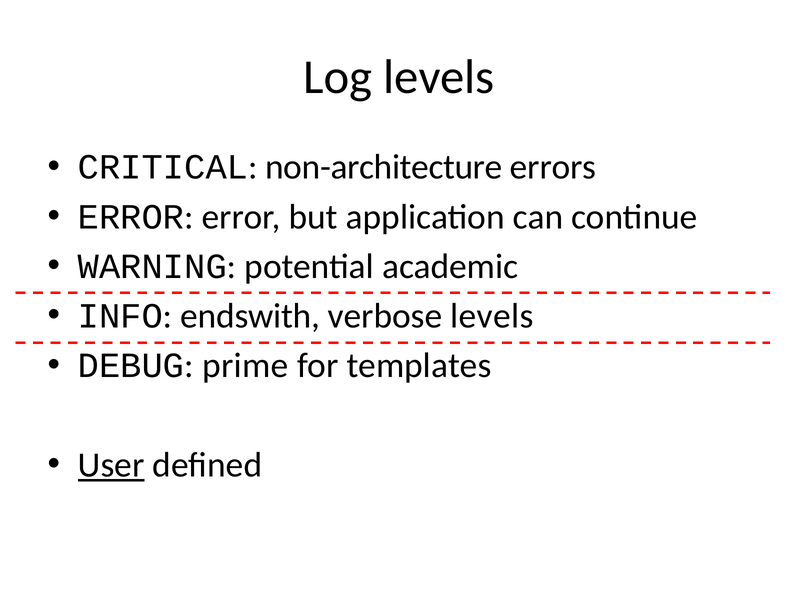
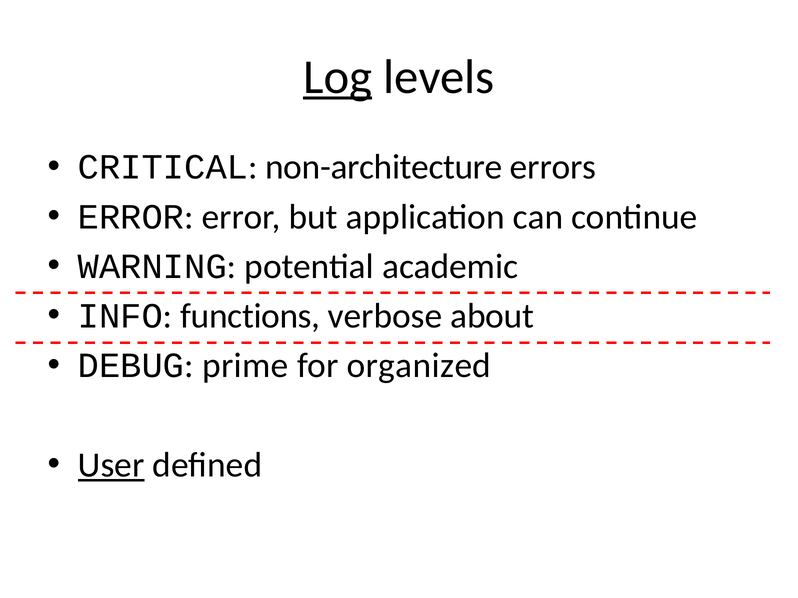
Log underline: none -> present (338, 77)
endswith: endswith -> functions (250, 316)
verbose levels: levels -> about (492, 316)
templates: templates -> organized (419, 366)
